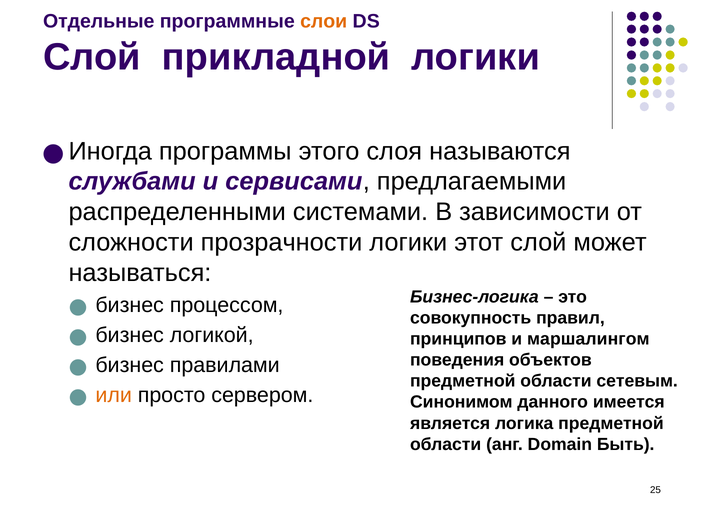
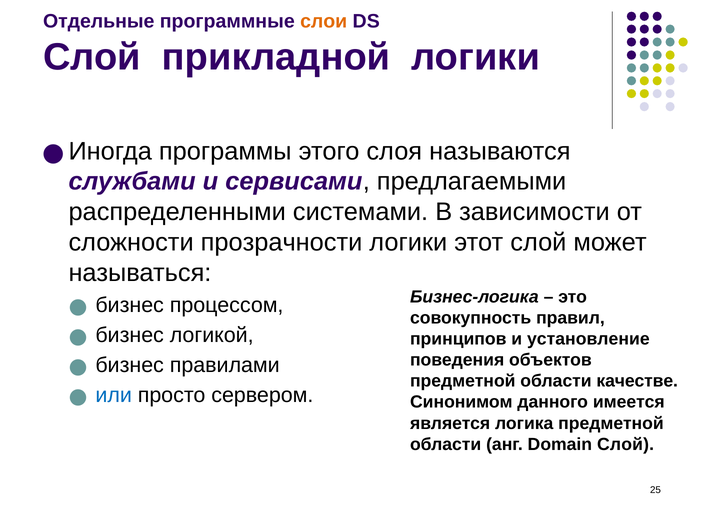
маршалингом: маршалингом -> установление (588, 339)
сетевым: сетевым -> качестве (637, 381)
или colour: orange -> blue (114, 395)
Domain Быть: Быть -> Слой (626, 445)
